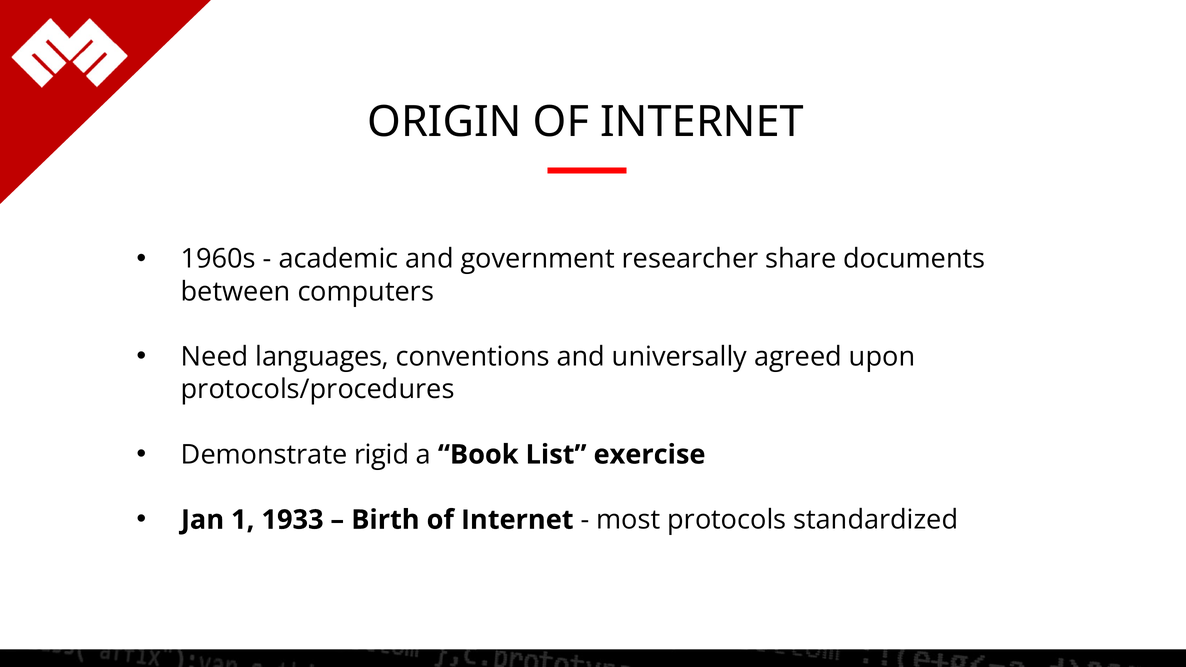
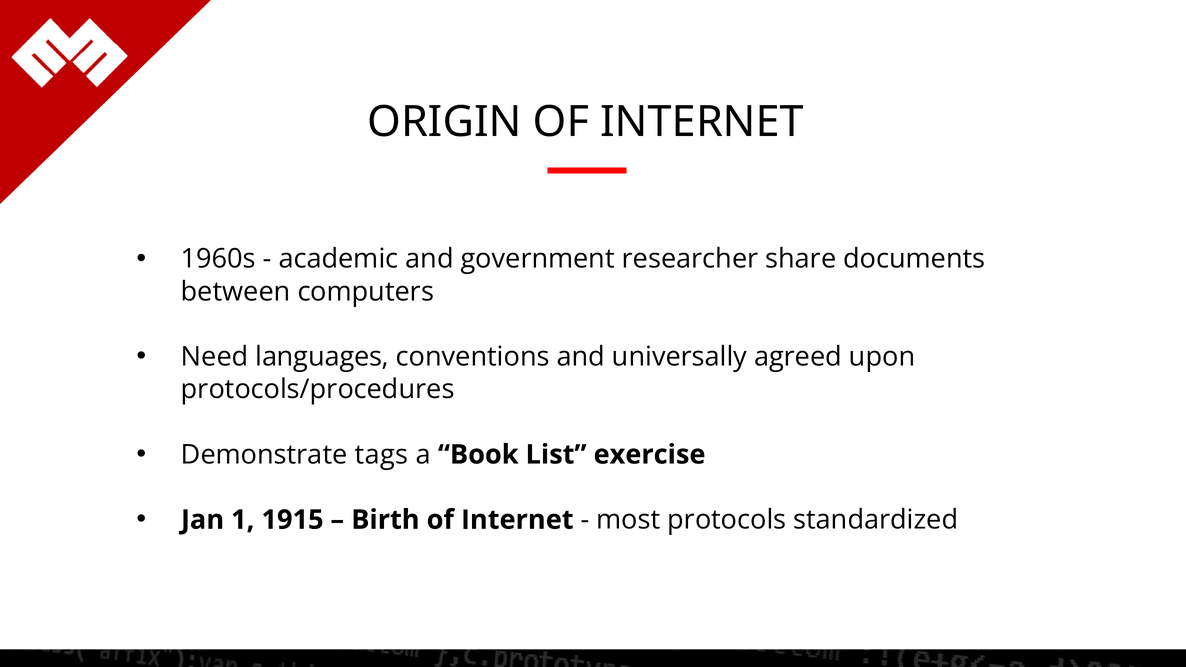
rigid: rigid -> tags (381, 455)
1933: 1933 -> 1915 (293, 520)
